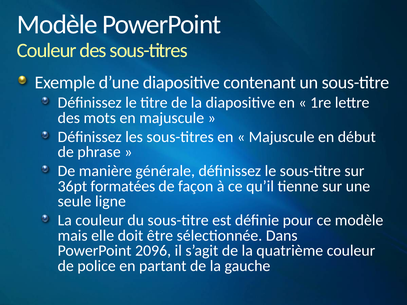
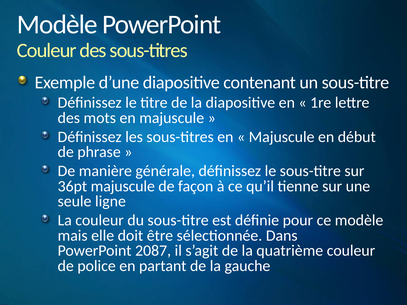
36pt formatées: formatées -> majuscule (123, 186)
2096: 2096 -> 2087 (153, 251)
